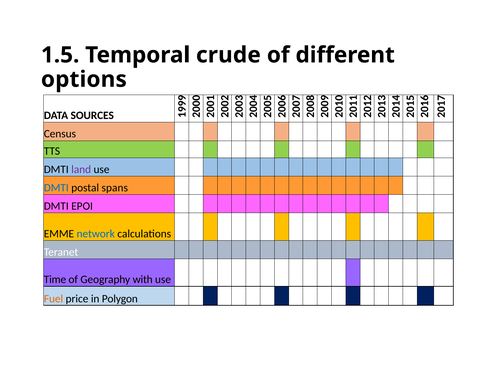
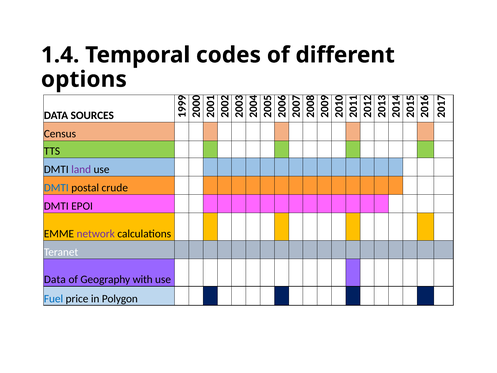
1.5: 1.5 -> 1.4 (60, 55)
crude: crude -> codes (228, 55)
spans: spans -> crude (115, 188)
network colour: blue -> purple (96, 233)
Time: Time -> Data (55, 279)
Fuel colour: orange -> blue (53, 298)
